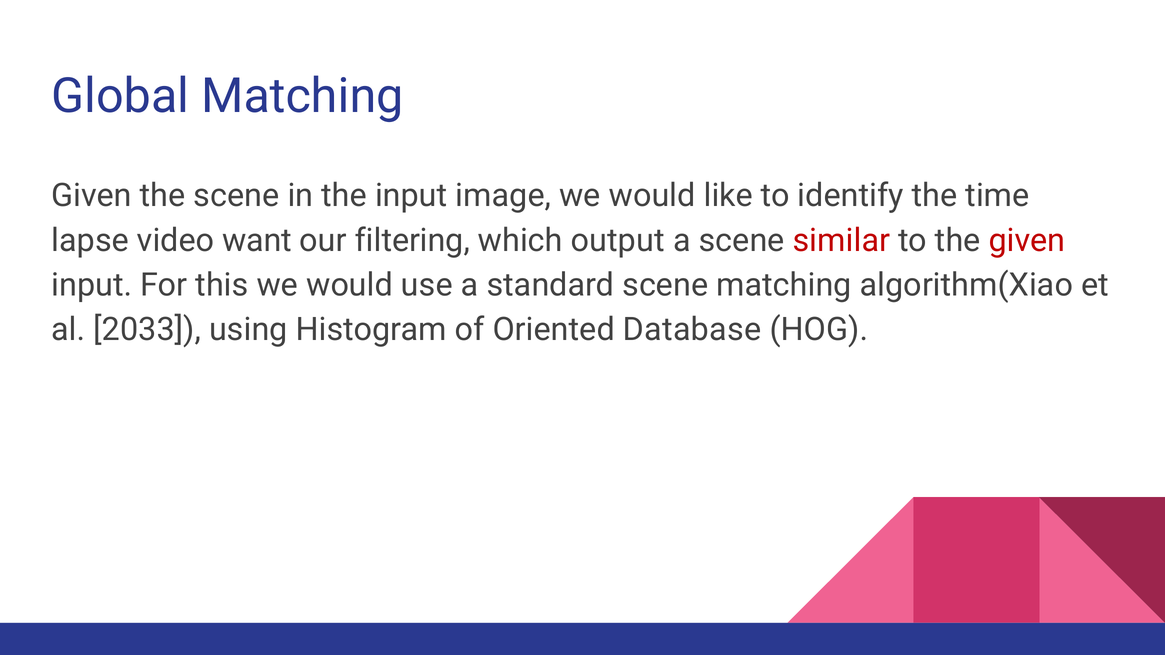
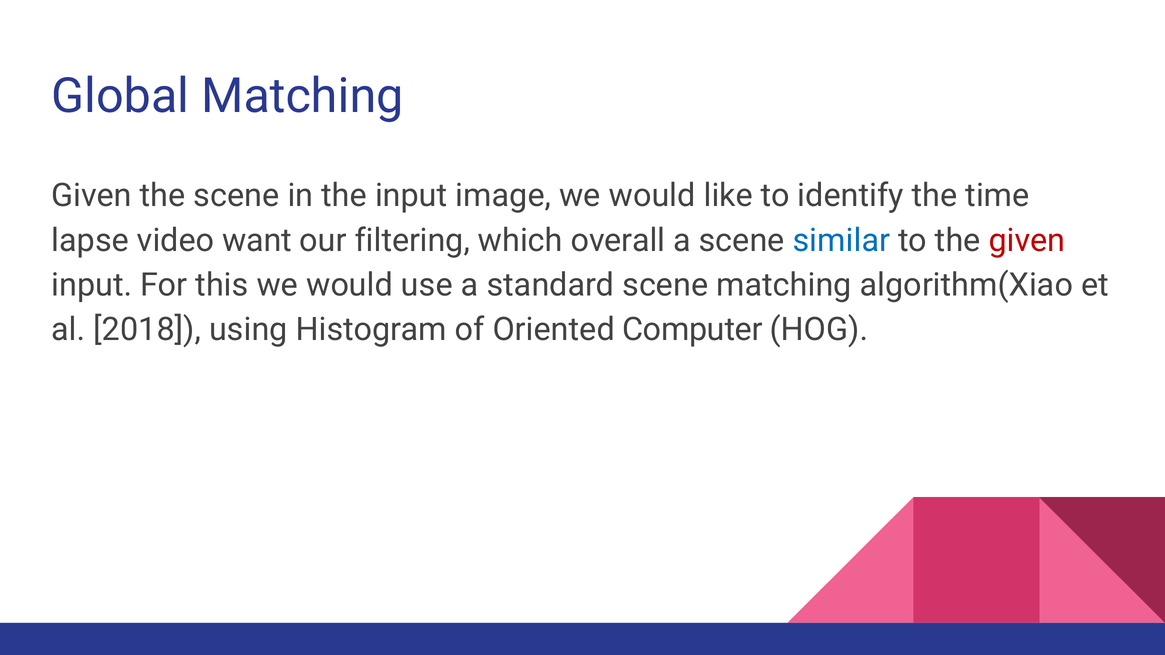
output: output -> overall (618, 241)
similar colour: red -> blue (841, 241)
2033: 2033 -> 2018 (147, 330)
Database: Database -> Computer (692, 330)
